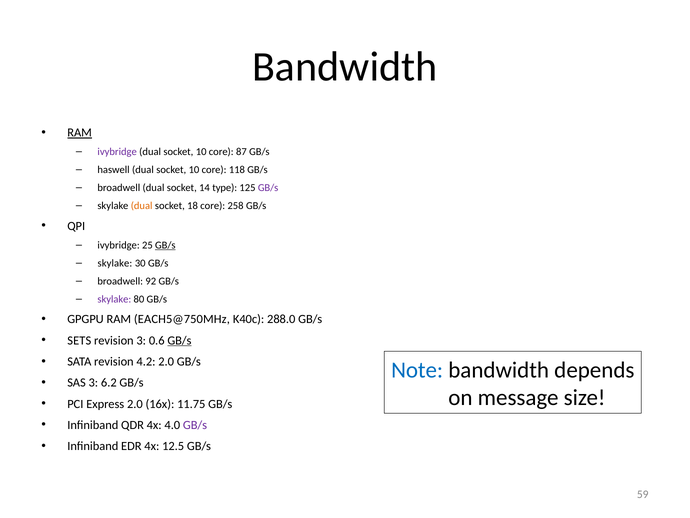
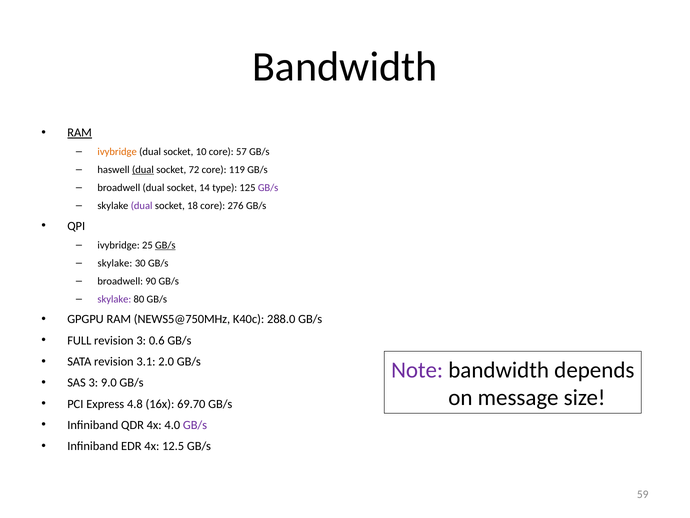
ivybridge colour: purple -> orange (117, 152)
87: 87 -> 57 (241, 152)
dual underline: none -> present (143, 170)
10: 10 -> 72 (194, 170)
118: 118 -> 119 (237, 170)
dual colour: orange -> purple (142, 206)
258: 258 -> 276 (236, 206)
92: 92 -> 90 (151, 281)
EACH5@750MHz: EACH5@750MHz -> NEWS5@750MHz (182, 319)
SETS: SETS -> FULL (79, 340)
GB/s underline: present -> none (179, 340)
4.2: 4.2 -> 3.1 (146, 361)
Note colour: blue -> purple (417, 370)
6.2: 6.2 -> 9.0 (109, 382)
Express 2.0: 2.0 -> 4.8 (135, 404)
11.75: 11.75 -> 69.70 (191, 404)
